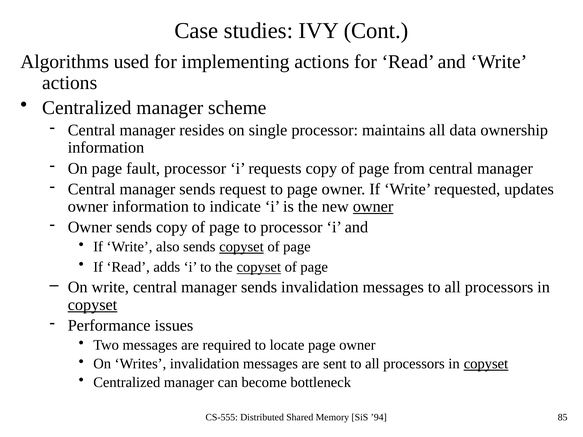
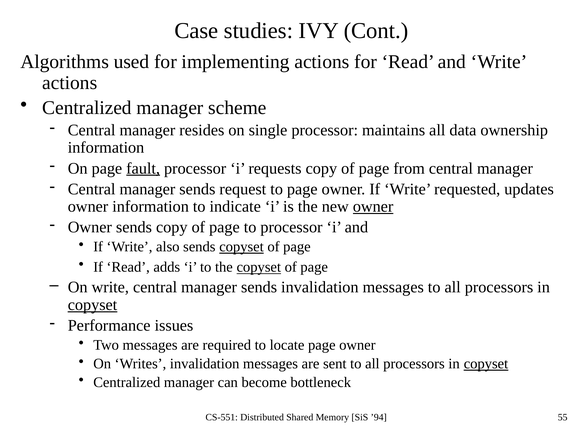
fault underline: none -> present (143, 168)
CS-555: CS-555 -> CS-551 (222, 418)
85: 85 -> 55 (563, 418)
